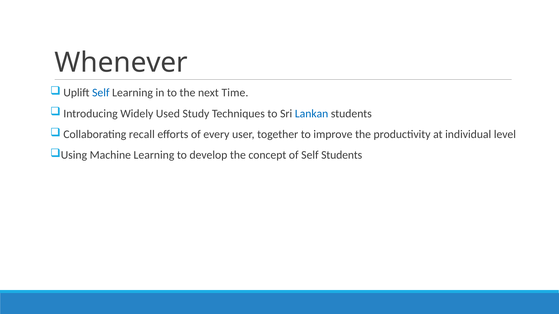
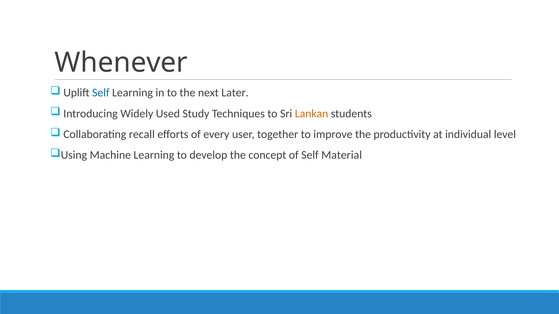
Time: Time -> Later (235, 93)
Lankan colour: blue -> orange (312, 114)
Self Students: Students -> Material (342, 155)
